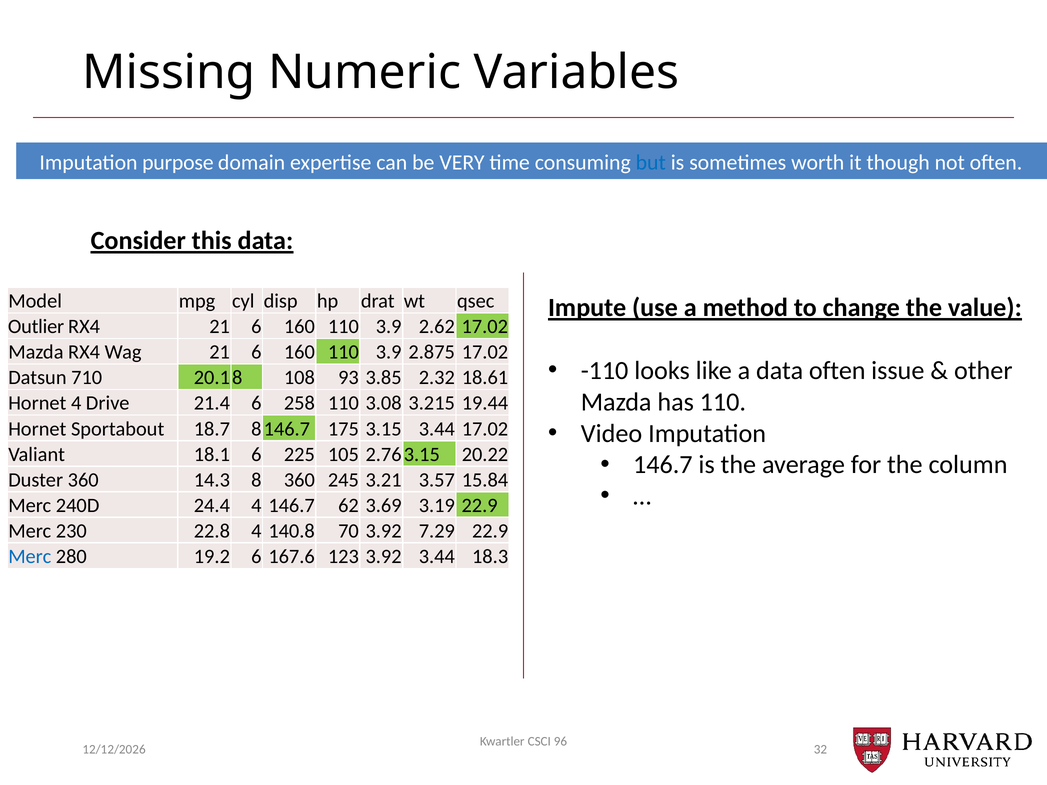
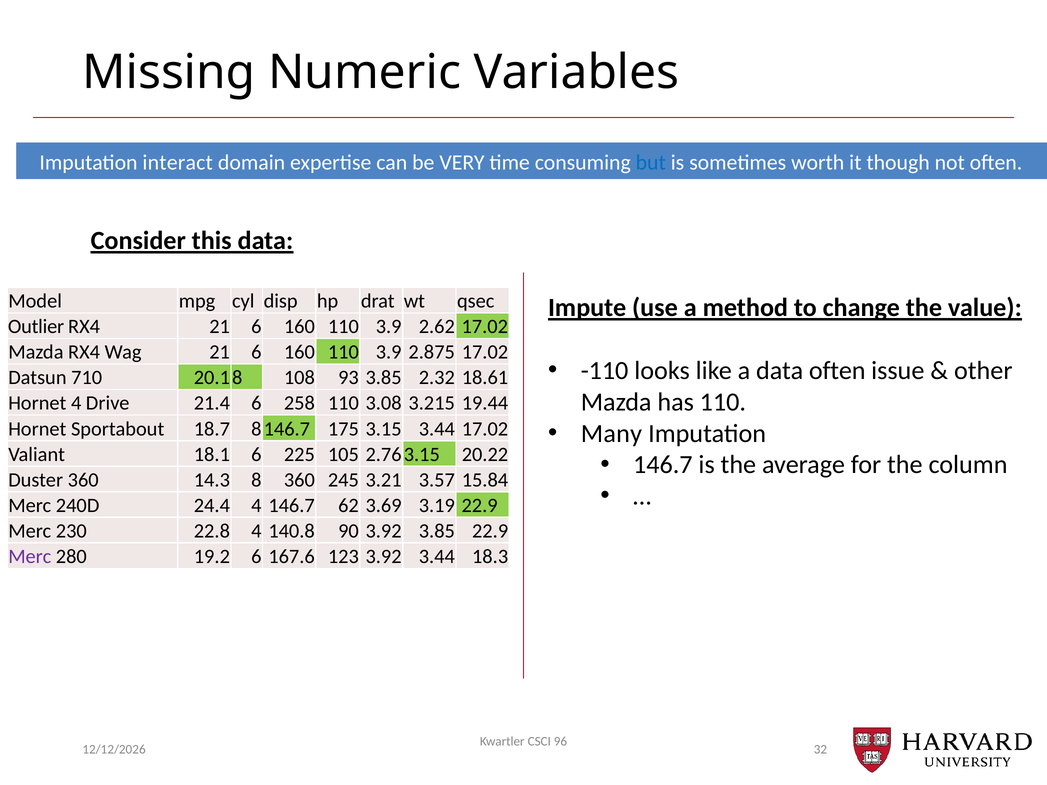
purpose: purpose -> interact (178, 162)
Video: Video -> Many (611, 434)
70: 70 -> 90 (348, 531)
3.92 7.29: 7.29 -> 3.85 (437, 531)
Merc colour: blue -> purple (30, 557)
